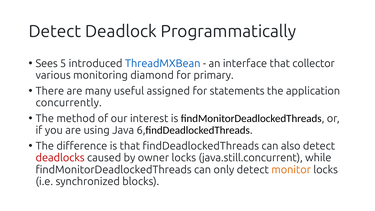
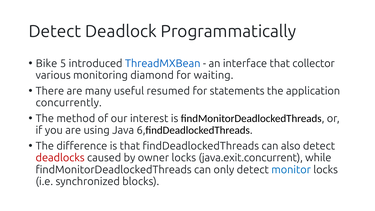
Sees: Sees -> Bike (47, 63)
primary: primary -> waiting (214, 75)
assigned: assigned -> resumed (168, 91)
java.still.concurrent: java.still.concurrent -> java.exit.concurrent (251, 158)
monitor colour: orange -> blue (291, 170)
